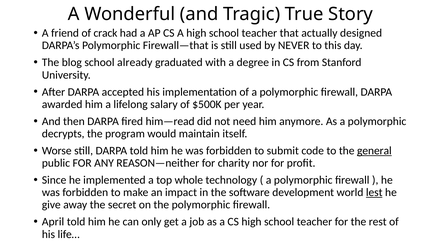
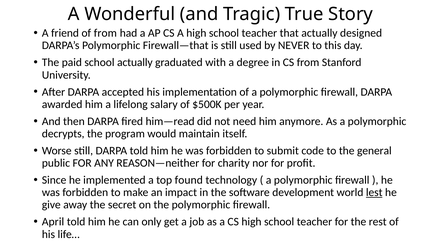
of crack: crack -> from (105, 33)
blog: blog -> paid (72, 63)
school already: already -> actually (135, 63)
general underline: present -> none (374, 151)
whole: whole -> found (189, 180)
